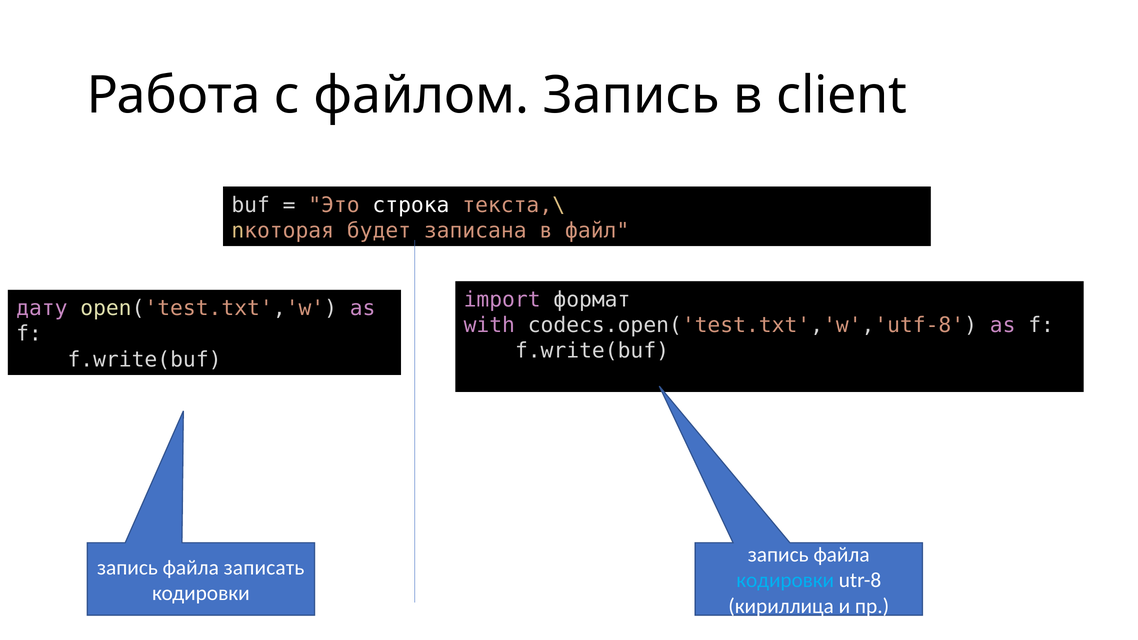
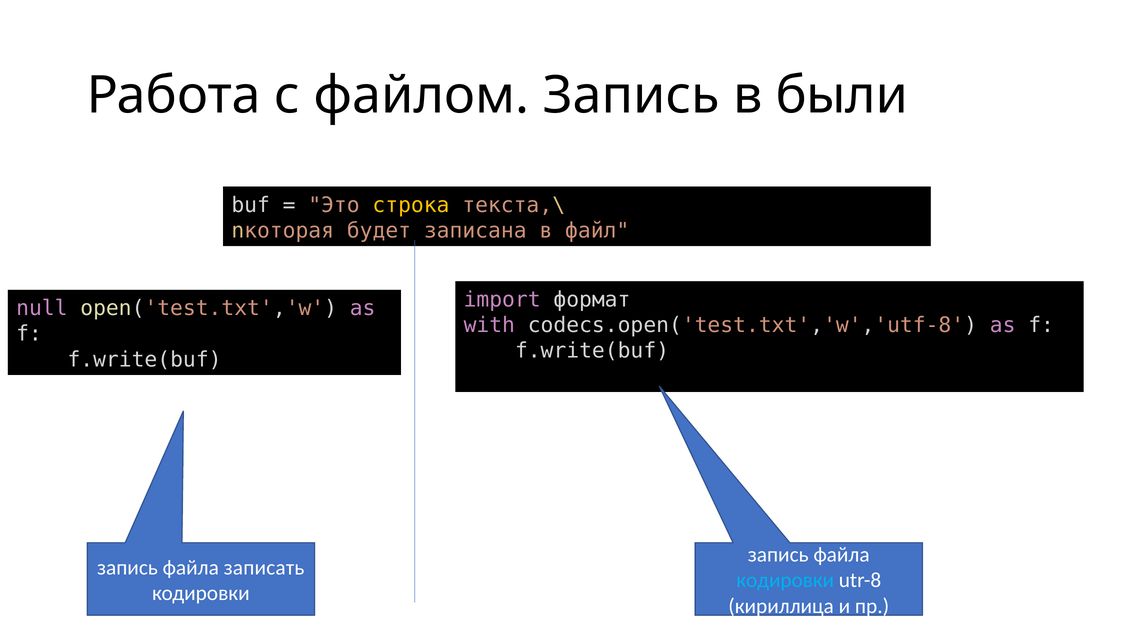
client: client -> были (842, 96)
строка colour: white -> yellow (411, 205)
дату: дату -> null (42, 308)
